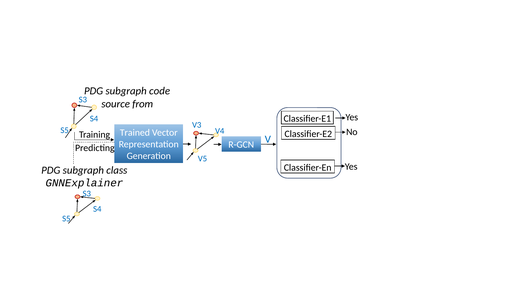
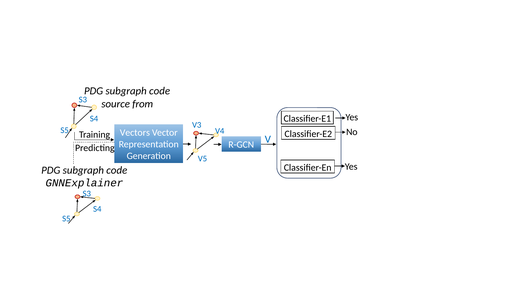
Trained: Trained -> Vectors (135, 133)
class: class -> code (117, 170)
